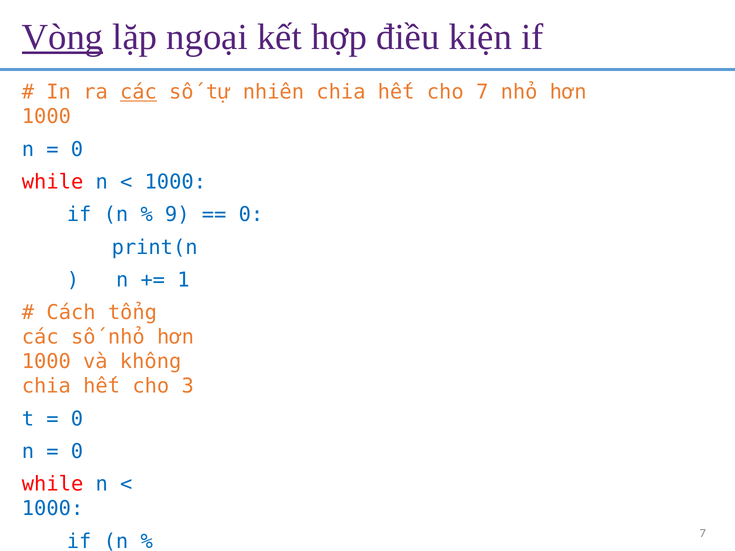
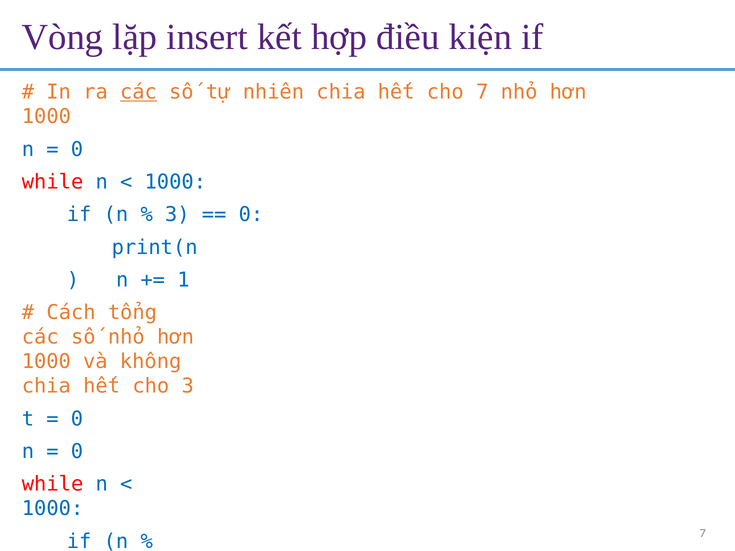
Vòng underline: present -> none (63, 37)
ngoại: ngoại -> insert (207, 37)
9: 9 -> 3 (177, 215)
